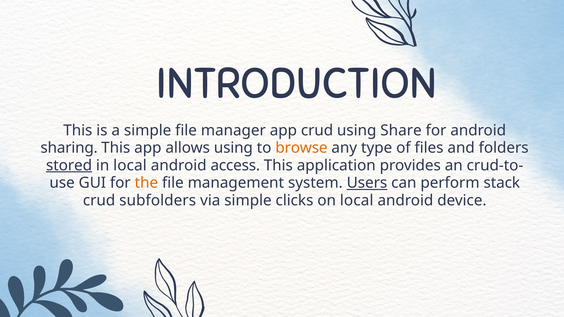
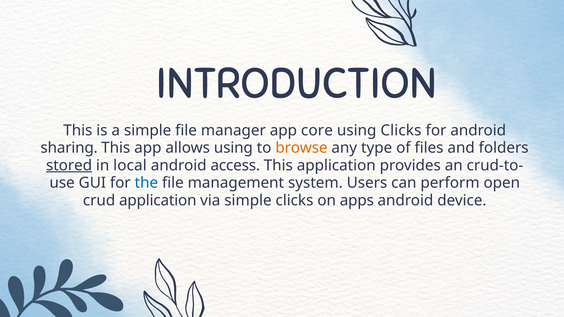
app crud: crud -> core (317, 131)
using Share: Share -> Clicks (401, 131)
the colour: orange -> blue (146, 183)
Users underline: present -> none (367, 183)
stack: stack -> open (502, 183)
crud subfolders: subfolders -> application (158, 201)
on local: local -> apps (357, 201)
